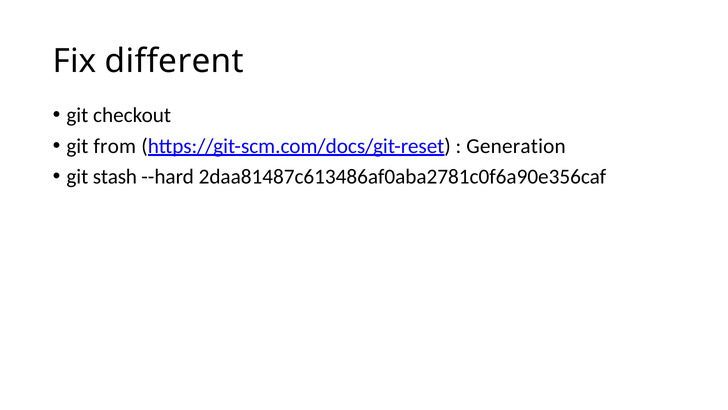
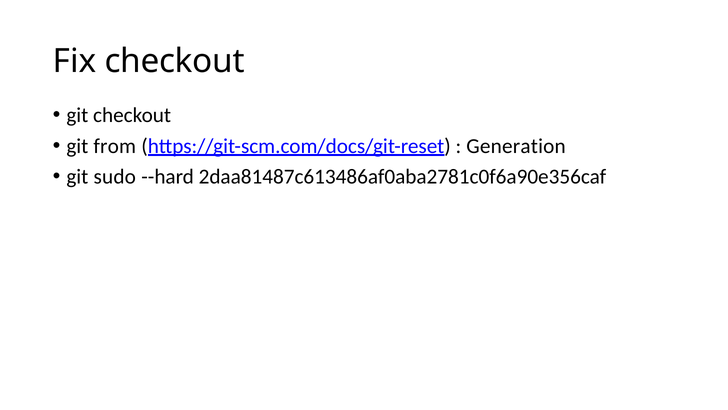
Fix different: different -> checkout (175, 61)
stash: stash -> sudo (115, 176)
